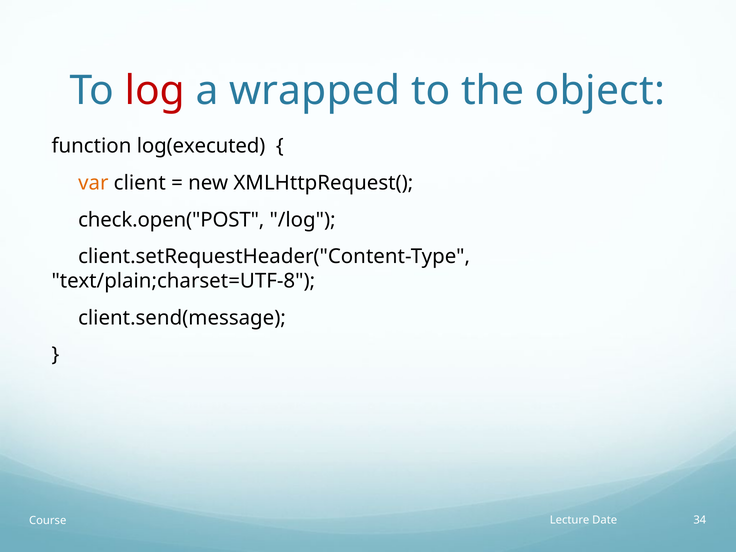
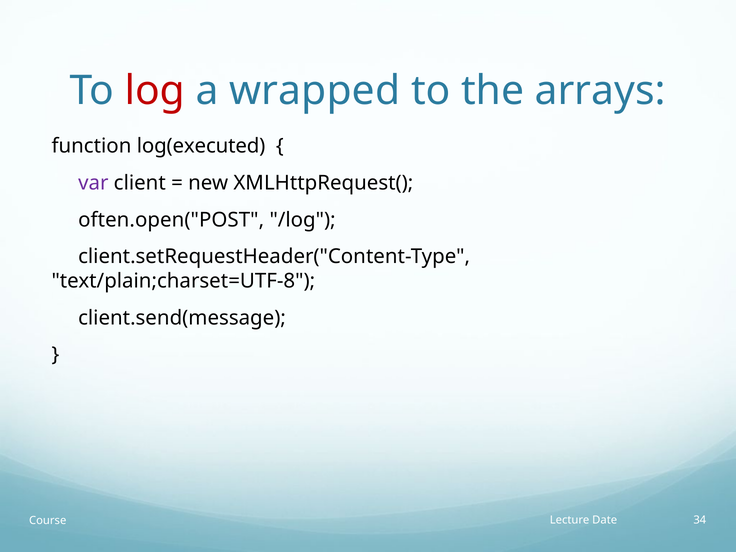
object: object -> arrays (600, 91)
var colour: orange -> purple (93, 183)
check.open("POST: check.open("POST -> often.open("POST (171, 220)
